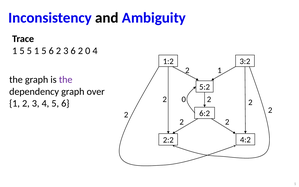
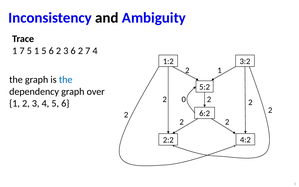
5: 5 -> 7 (22, 51)
2 0: 0 -> 7 (88, 51)
the colour: purple -> blue (66, 79)
